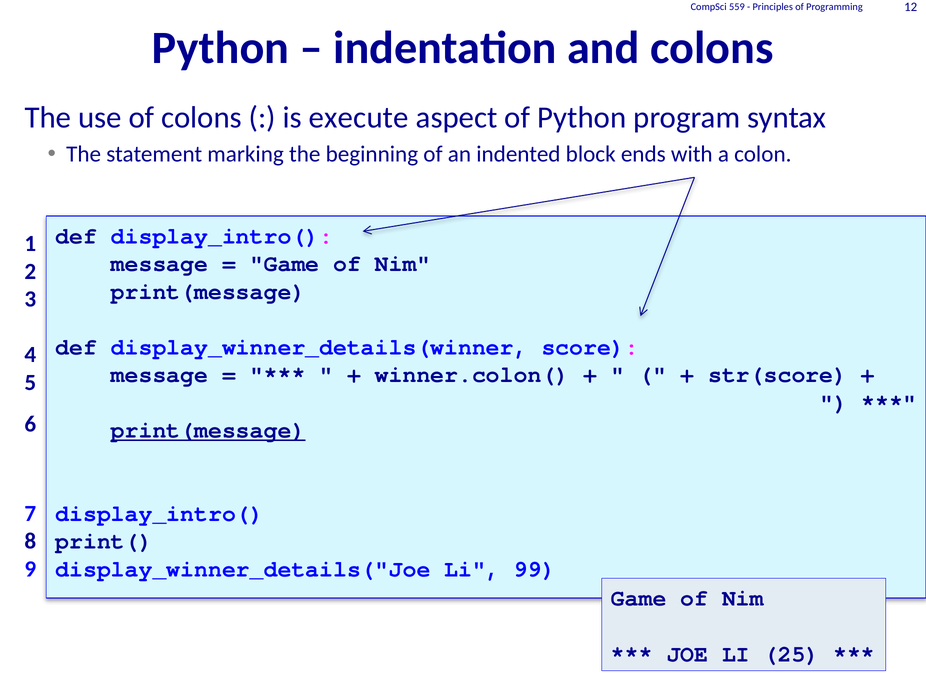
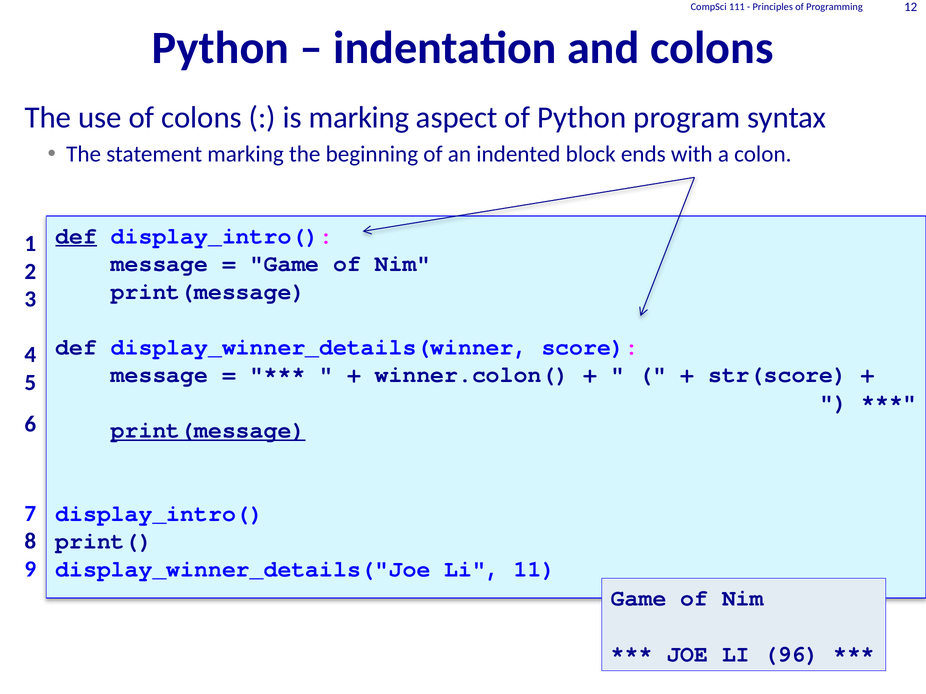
559: 559 -> 111 (737, 7)
is execute: execute -> marking (359, 118)
def underline: none -> present (76, 236)
99: 99 -> 11 (535, 569)
25: 25 -> 96 (792, 654)
